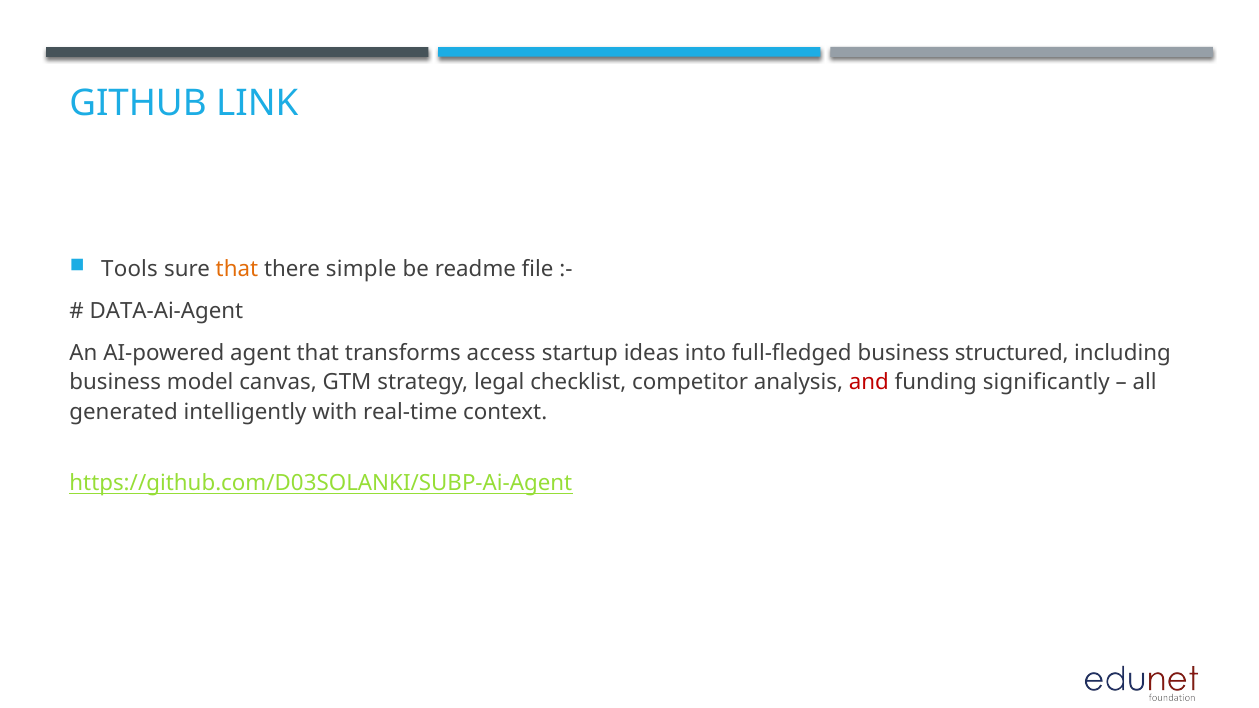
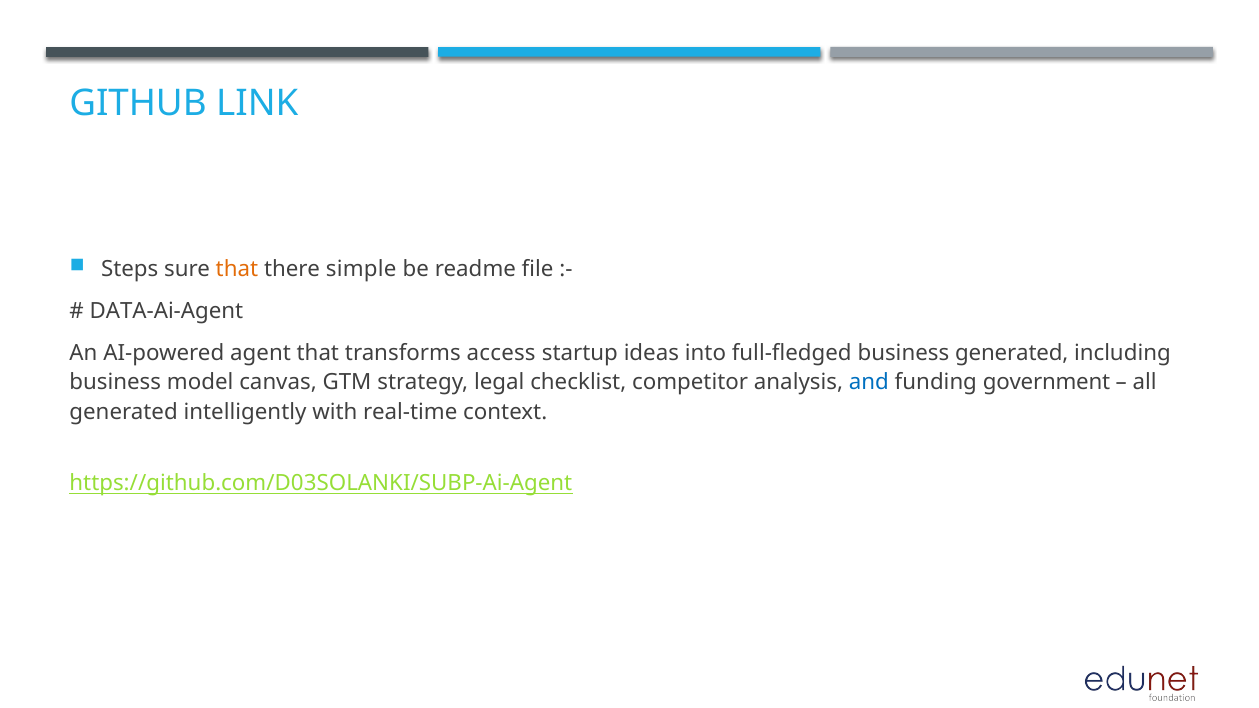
Tools: Tools -> Steps (130, 270)
business structured: structured -> generated (1012, 353)
and colour: red -> blue (869, 383)
significantly: significantly -> government (1047, 383)
